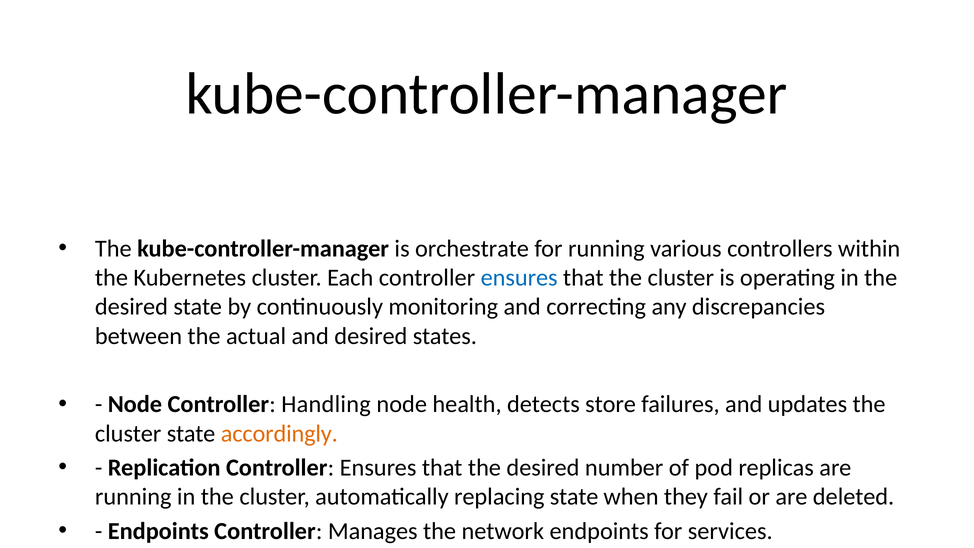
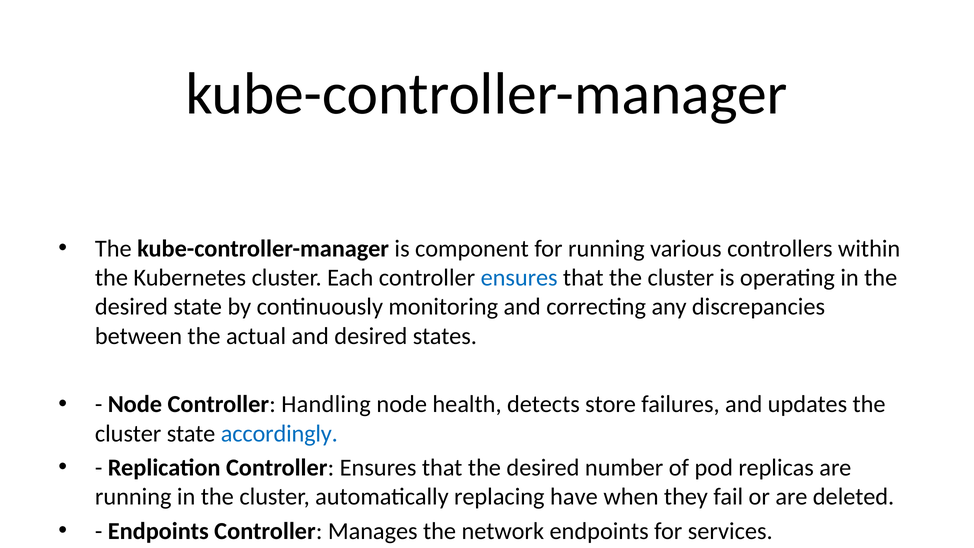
orchestrate: orchestrate -> component (472, 248)
accordingly colour: orange -> blue (279, 434)
replacing state: state -> have (574, 497)
